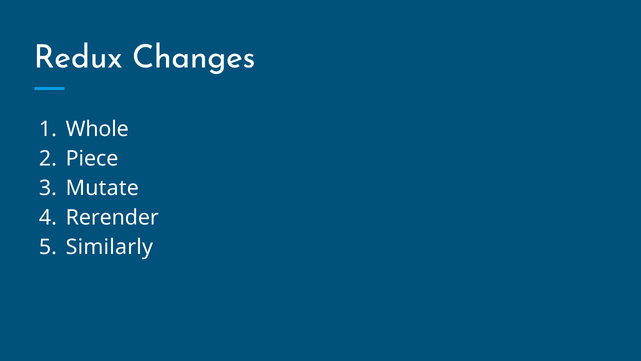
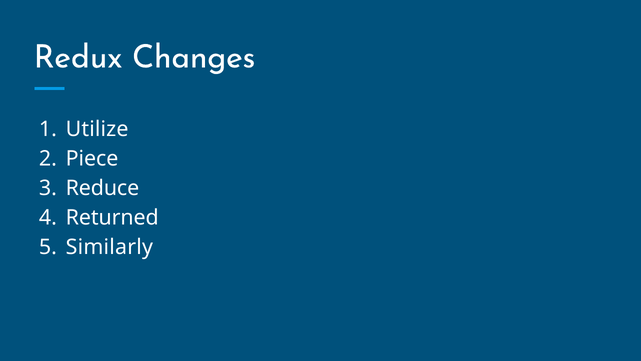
Whole: Whole -> Utilize (97, 129)
Mutate: Mutate -> Reduce (102, 188)
Rerender: Rerender -> Returned (112, 217)
